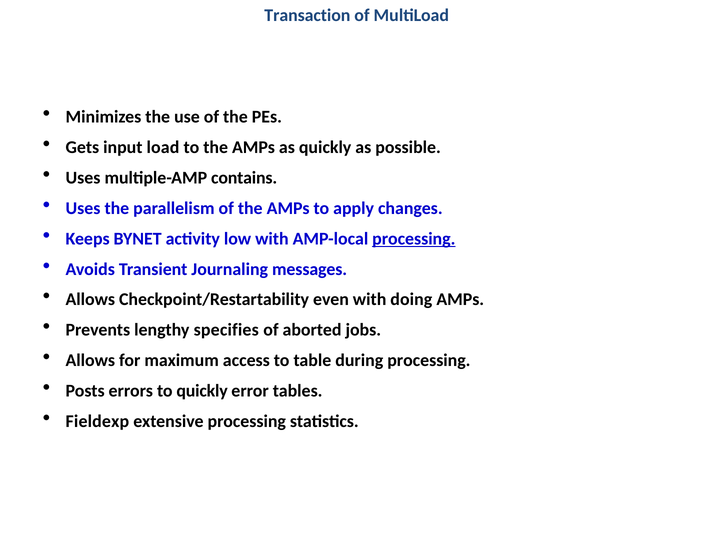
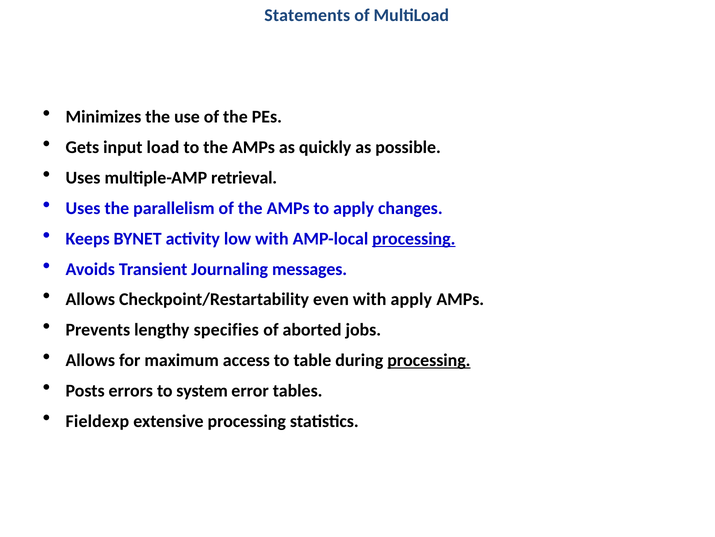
Transaction: Transaction -> Statements (307, 15)
contains: contains -> retrieval (244, 178)
with doing: doing -> apply (411, 299)
processing underline: none -> present (429, 360)
to quickly: quickly -> system (202, 390)
